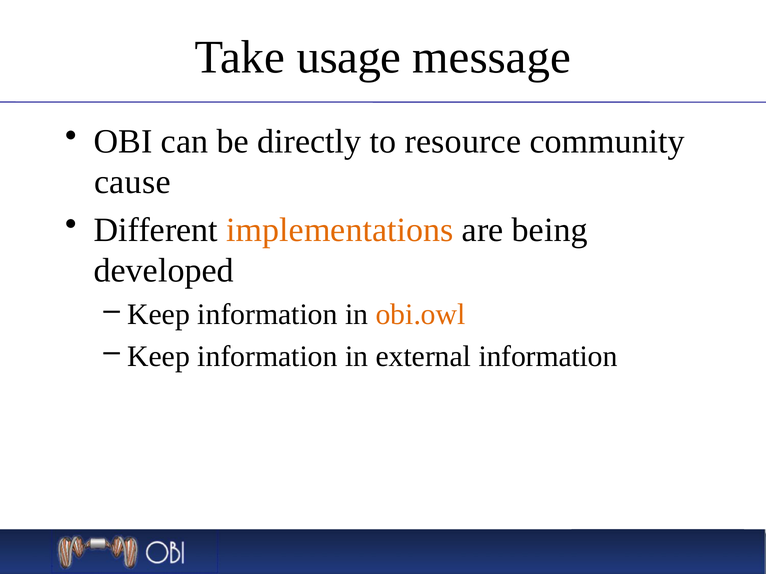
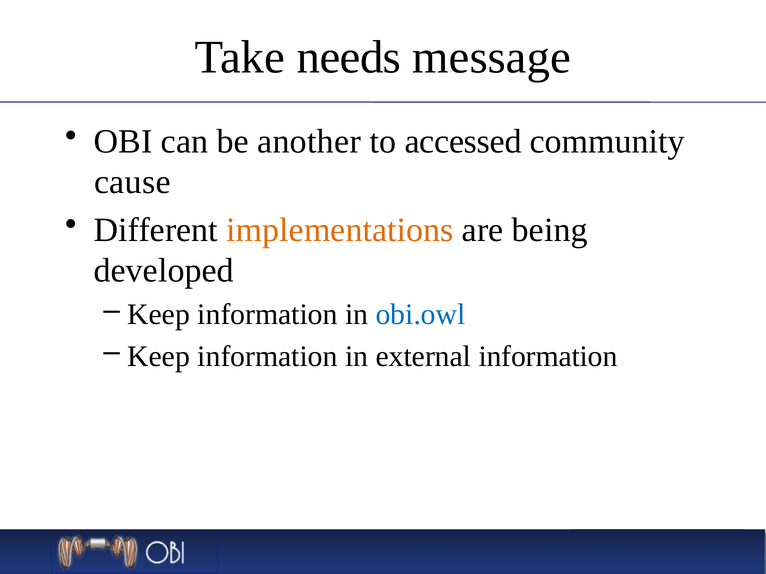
usage: usage -> needs (349, 58)
directly: directly -> another (309, 142)
resource: resource -> accessed (463, 142)
obi.owl colour: orange -> blue (421, 315)
